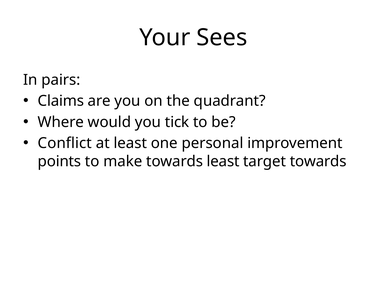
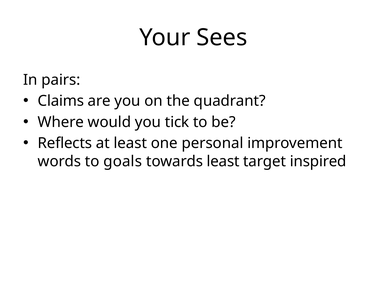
Conflict: Conflict -> Reflects (65, 143)
points: points -> words (59, 161)
make: make -> goals (123, 161)
target towards: towards -> inspired (318, 161)
